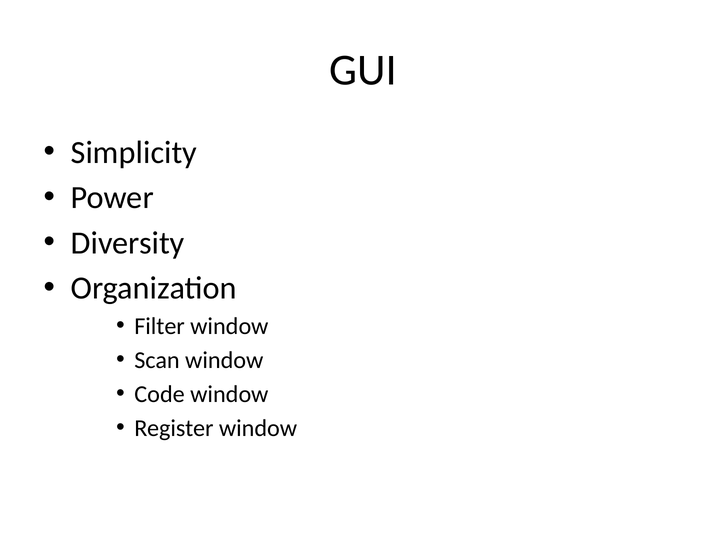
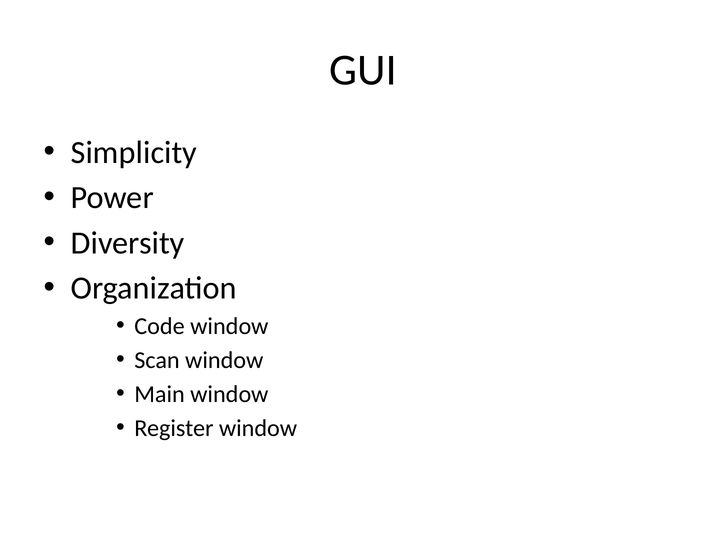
Filter: Filter -> Code (160, 326)
Code: Code -> Main (160, 394)
